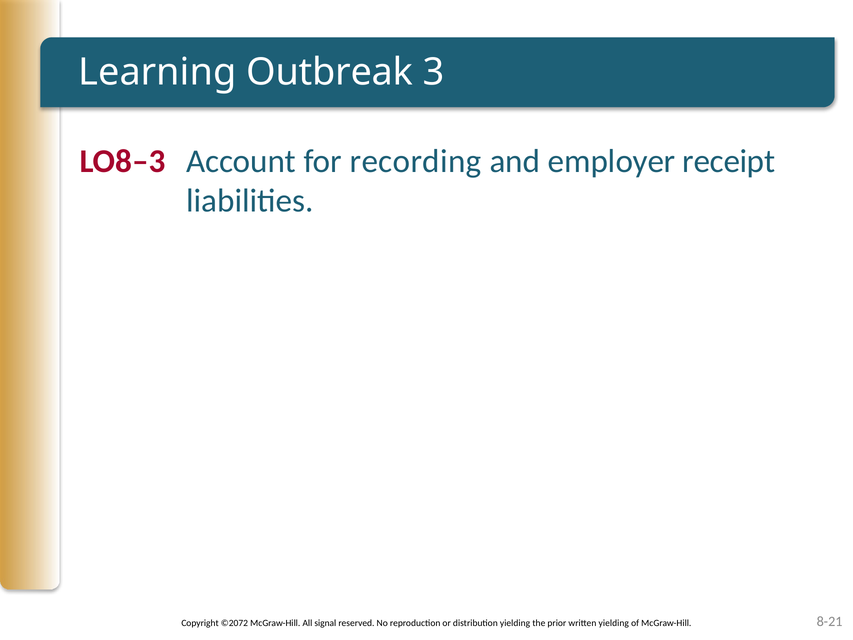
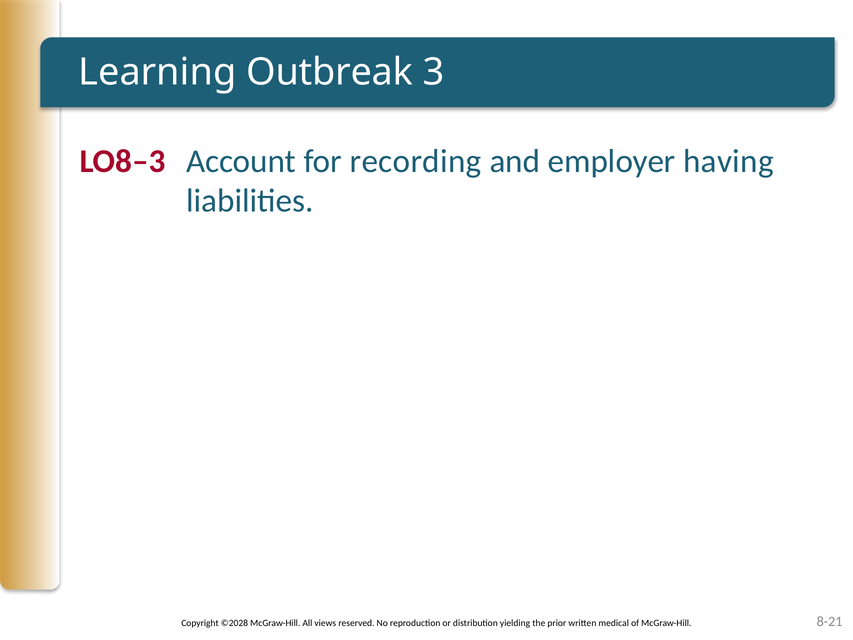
receipt: receipt -> having (728, 161)
©2072: ©2072 -> ©2028 (234, 623)
signal: signal -> views (325, 623)
written yielding: yielding -> medical (614, 623)
